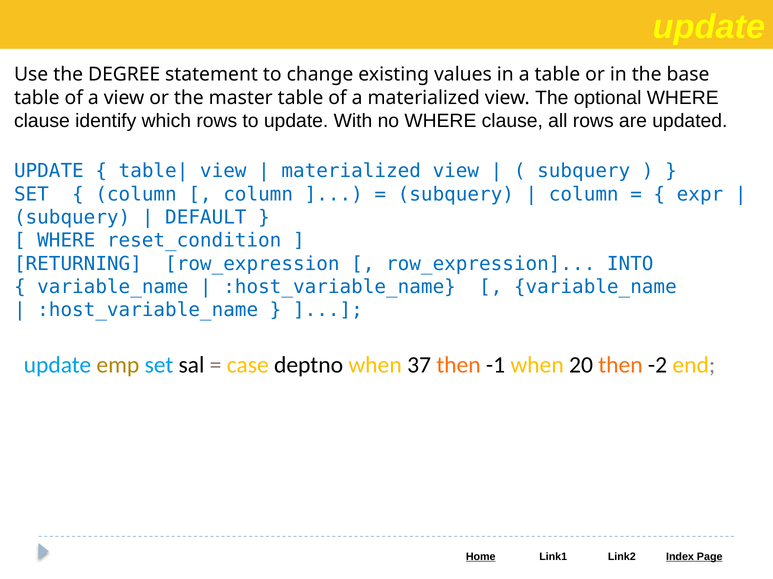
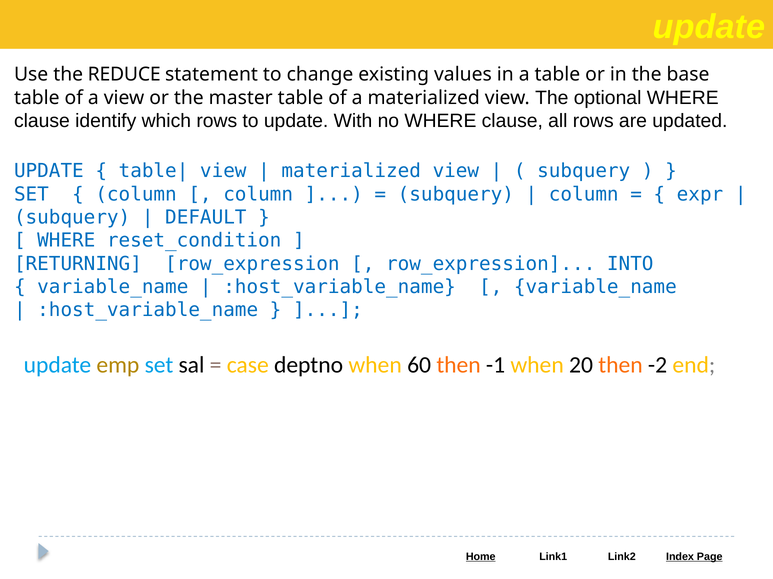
DEGREE: DEGREE -> REDUCE (124, 75)
37: 37 -> 60 (419, 365)
